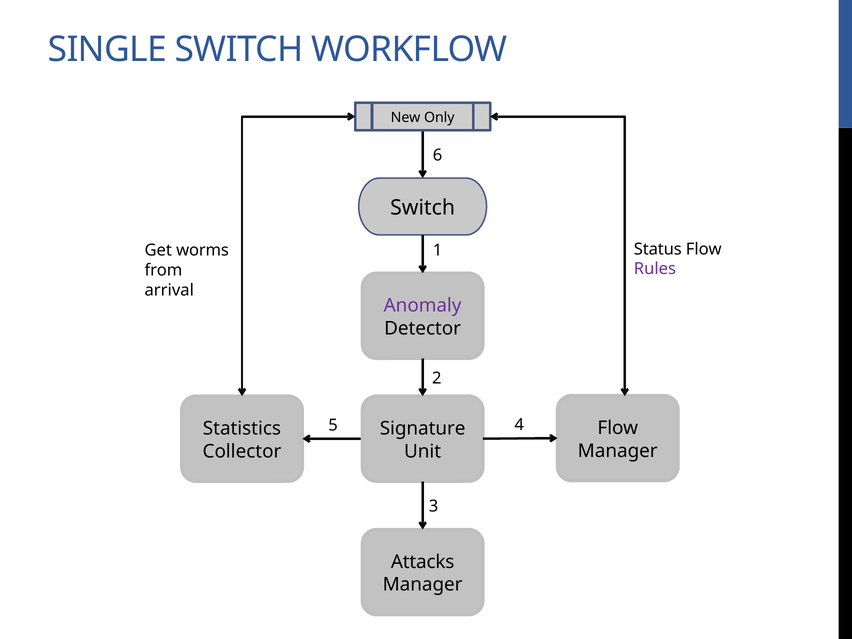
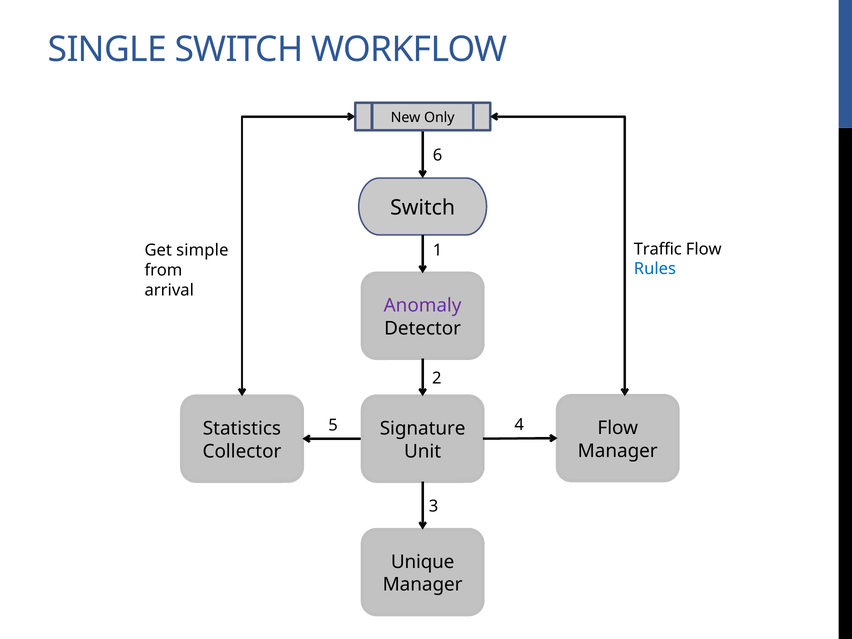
Status: Status -> Traffic (658, 249)
worms: worms -> simple (202, 250)
Rules colour: purple -> blue (655, 269)
Attacks: Attacks -> Unique (423, 562)
